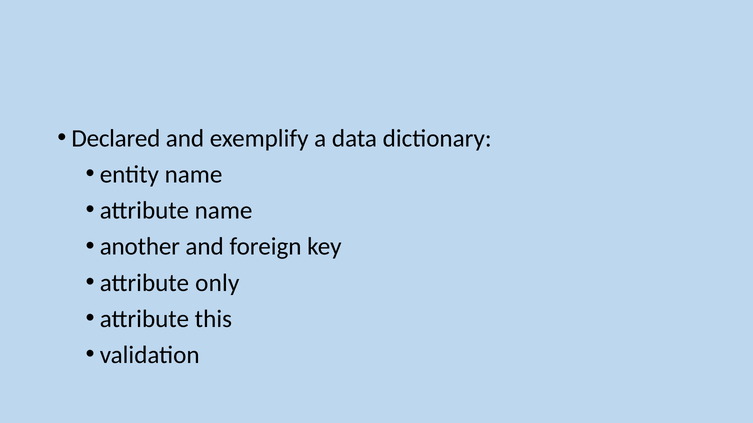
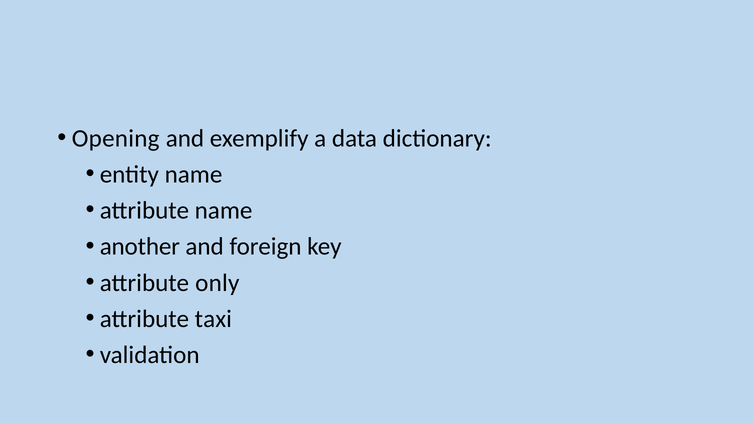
Declared: Declared -> Opening (116, 138)
this: this -> taxi (213, 319)
